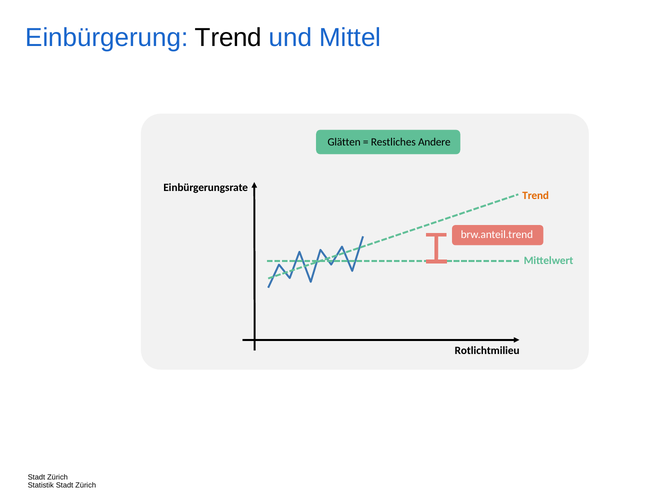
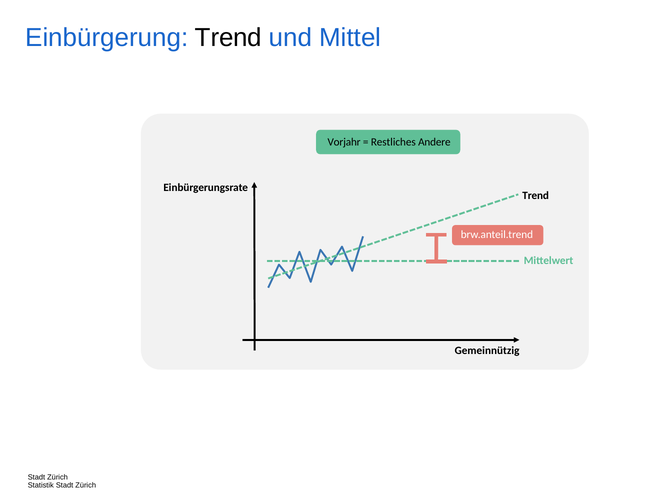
Glätten: Glätten -> Vorjahr (344, 142)
Trend colour: orange -> black (536, 195)
Rotlichtmilieu: Rotlichtmilieu -> Gemeinnützig (487, 351)
